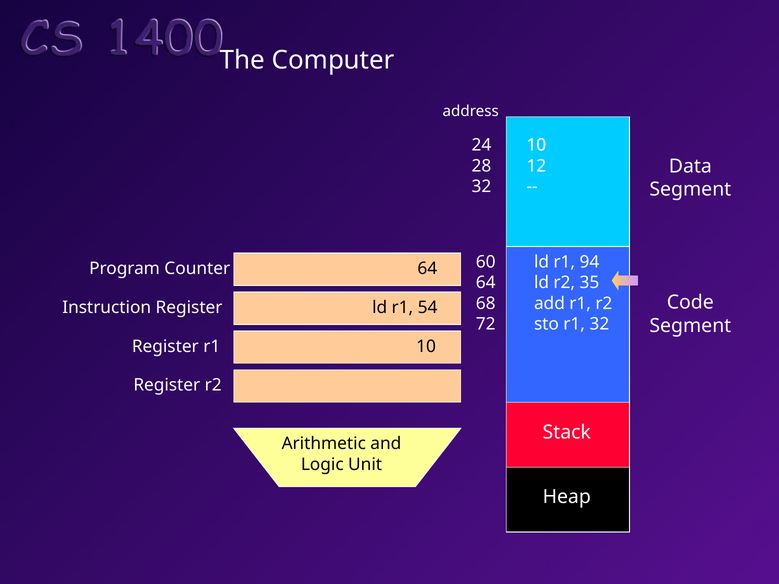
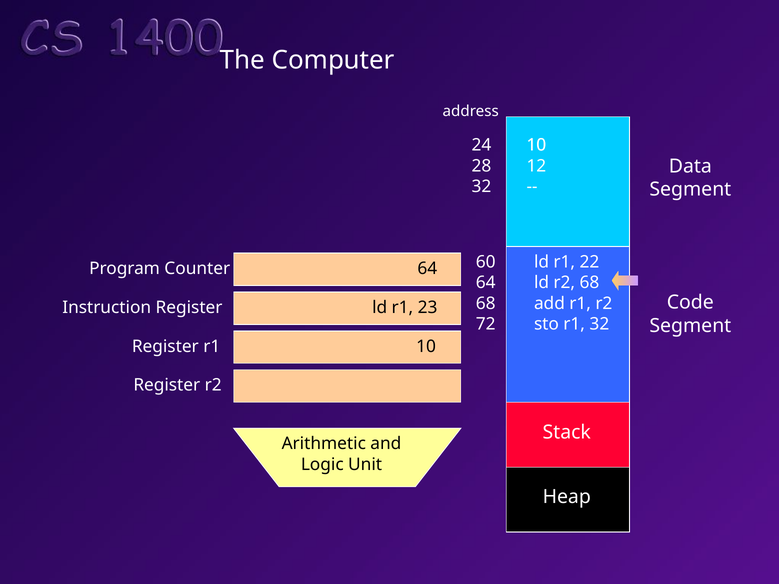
94: 94 -> 22 (589, 262)
r2 35: 35 -> 68 (589, 283)
54: 54 -> 23 (428, 308)
